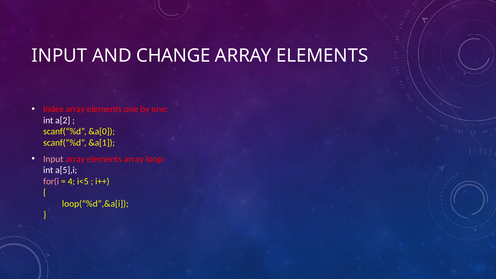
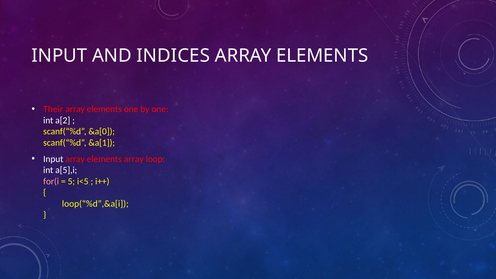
CHANGE: CHANGE -> INDICES (173, 56)
Index: Index -> Their (53, 109)
Input colour: pink -> white (53, 159)
4: 4 -> 5 (71, 181)
